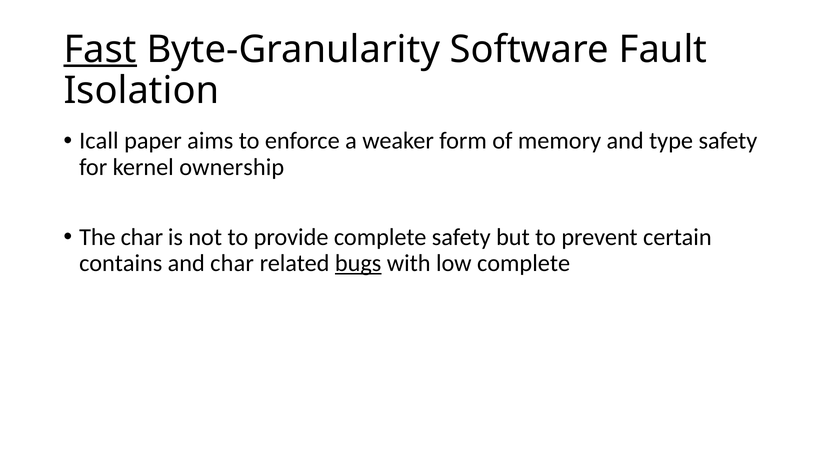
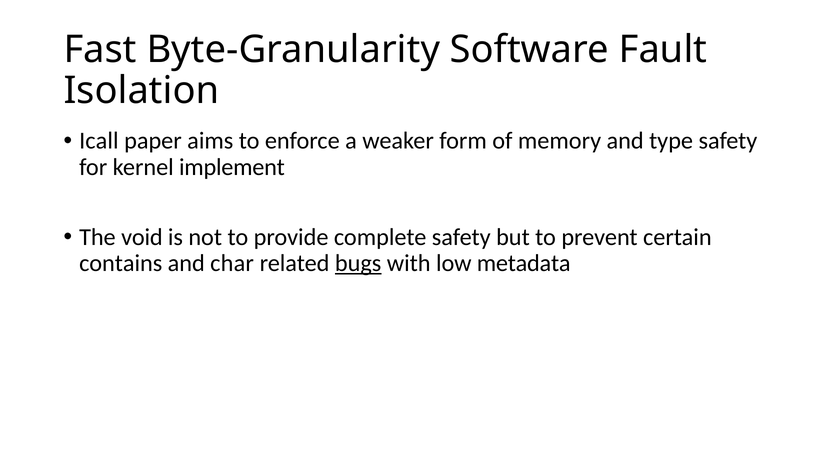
Fast underline: present -> none (100, 49)
ownership: ownership -> implement (232, 167)
The char: char -> void (142, 237)
low complete: complete -> metadata (524, 263)
